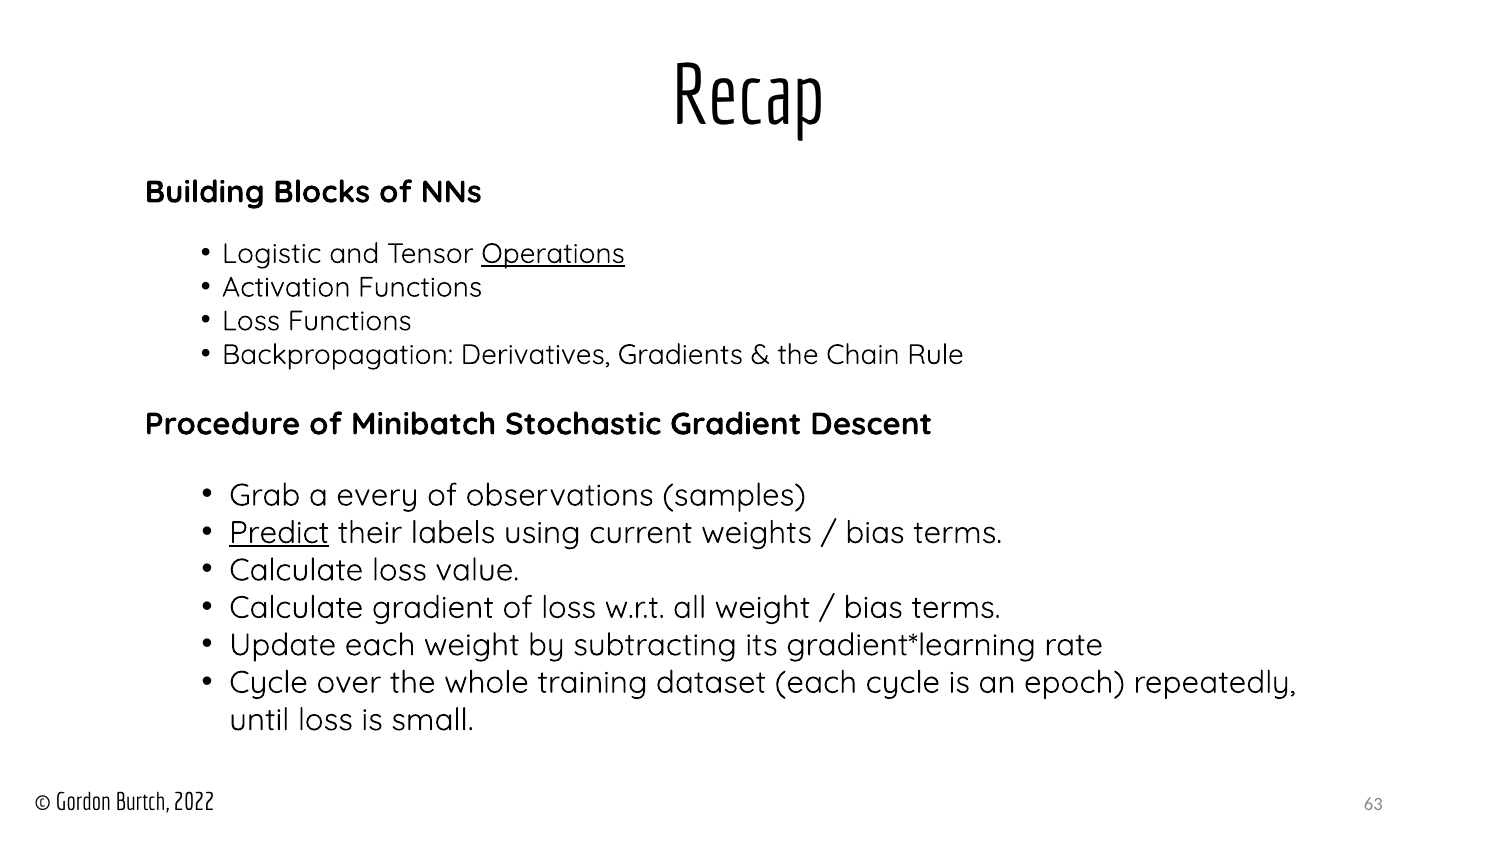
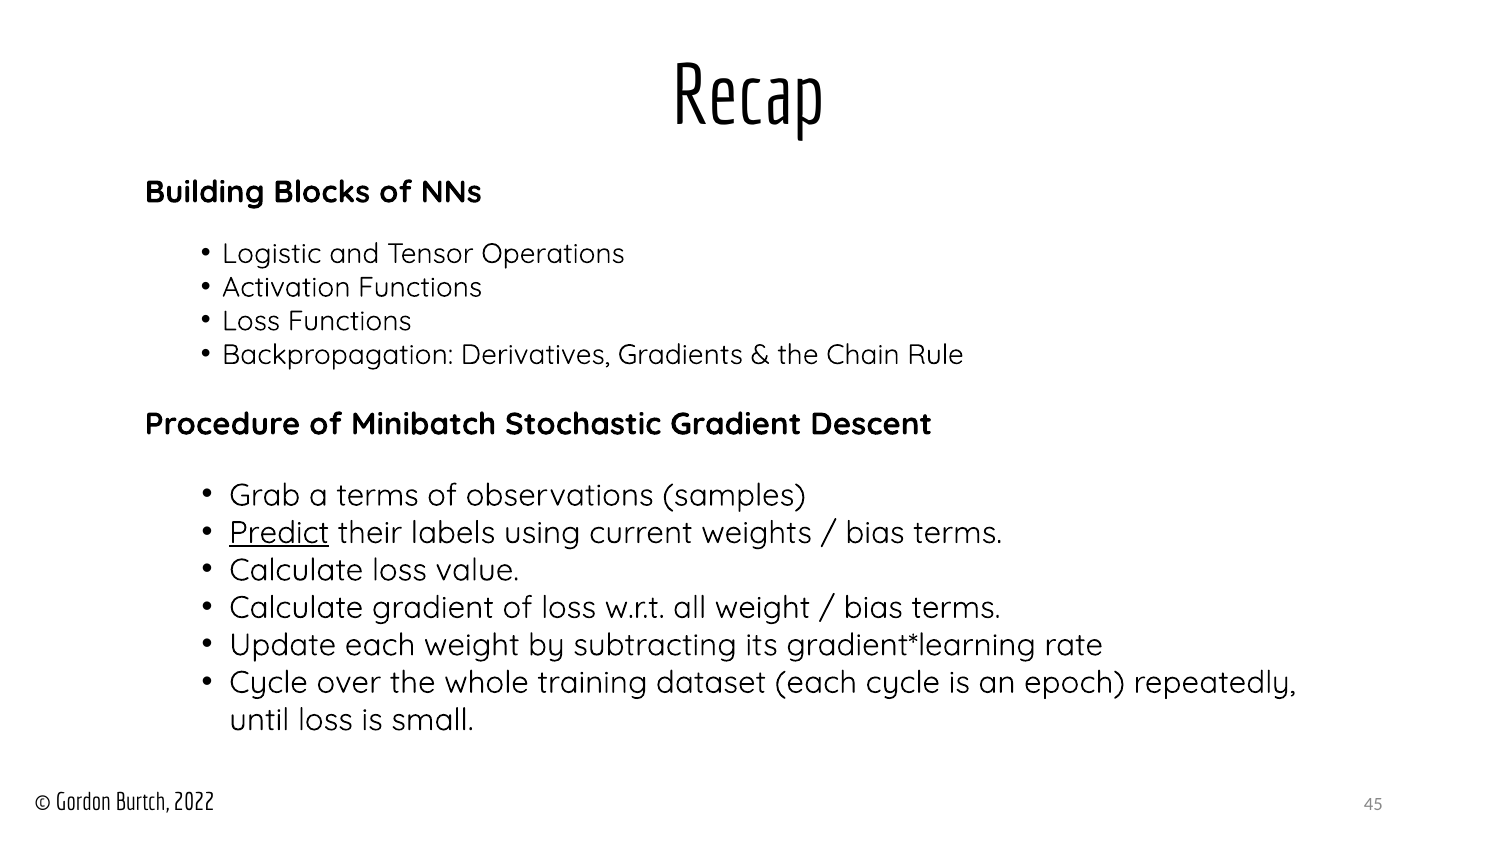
Operations underline: present -> none (553, 254)
a every: every -> terms (378, 495)
63: 63 -> 45 (1373, 804)
